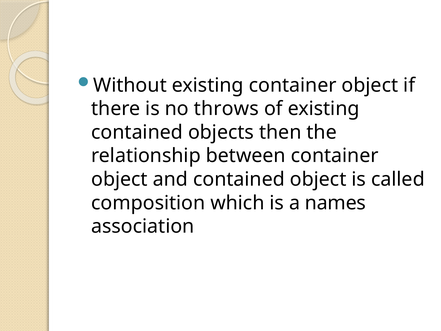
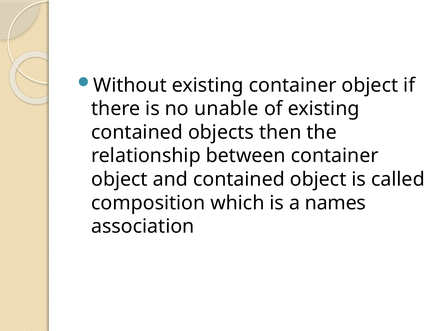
throws: throws -> unable (226, 109)
